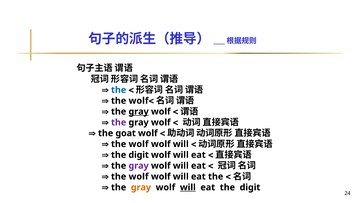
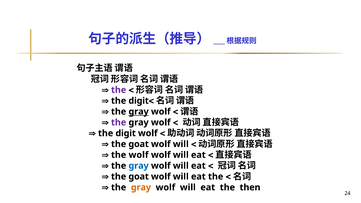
the colour: blue -> purple (119, 90)
wolf: wolf -> digit (139, 101)
goat: goat -> digit (126, 133)
wolf: wolf -> goat (139, 144)
digit: digit -> wolf (139, 155)
gray colour: purple -> blue (139, 166)
wolf: wolf -> goat (139, 177)
will underline: present -> none (188, 187)
eat the digit: digit -> then (250, 187)
